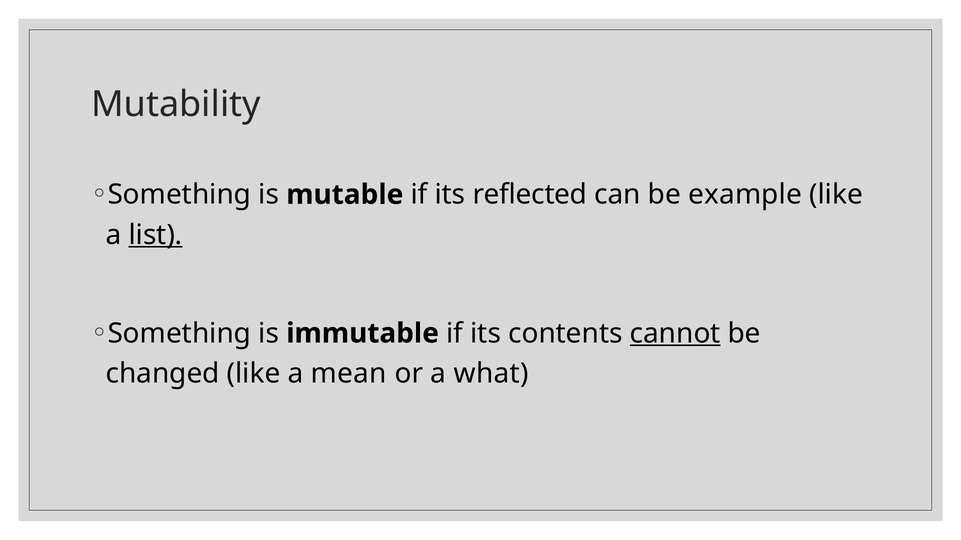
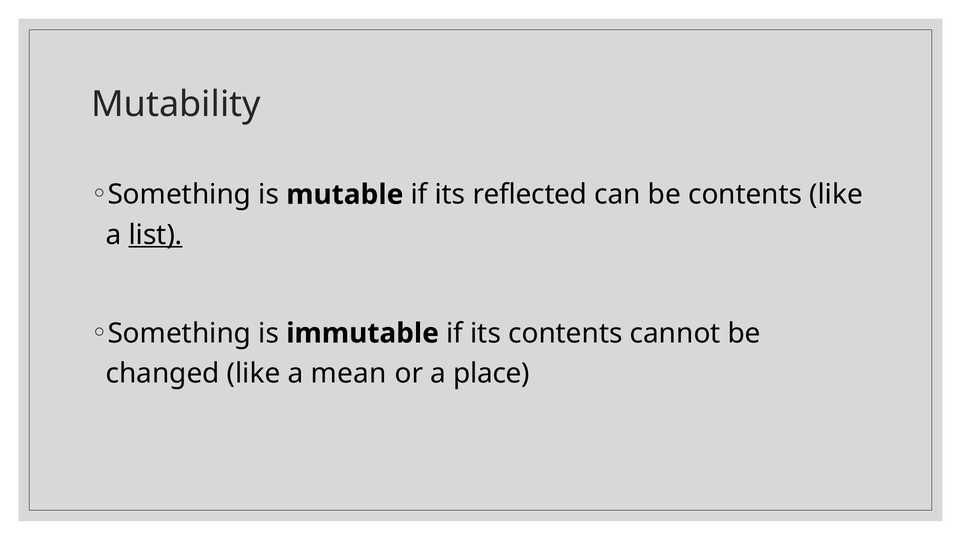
be example: example -> contents (745, 195)
cannot underline: present -> none (675, 334)
what: what -> place (491, 374)
